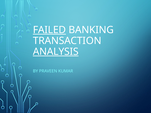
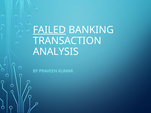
ANALYSIS underline: present -> none (56, 52)
